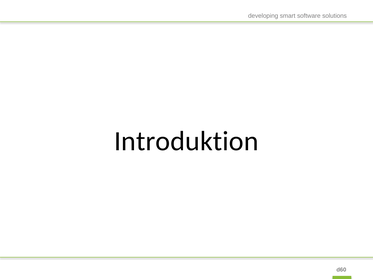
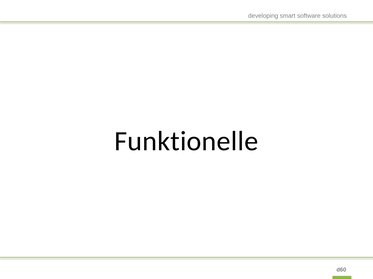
Introduktion: Introduktion -> Funktionelle (186, 142)
